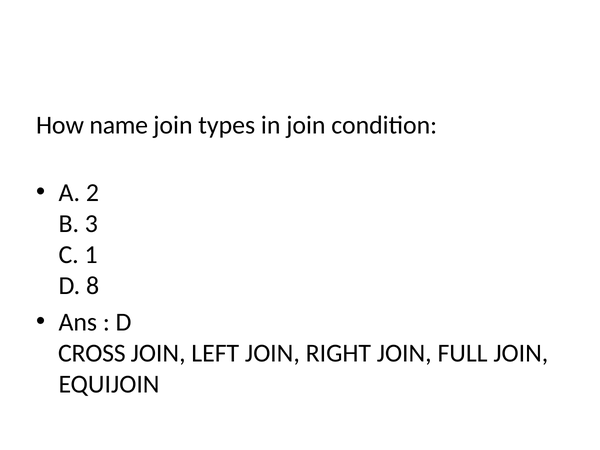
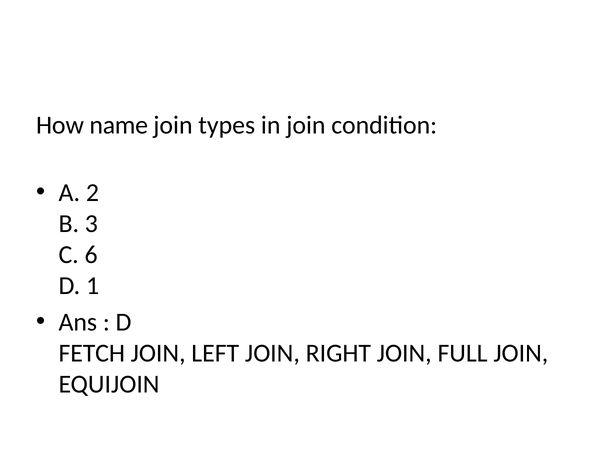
1: 1 -> 6 (91, 255)
8: 8 -> 1 (93, 286)
CROSS: CROSS -> FETCH (92, 353)
